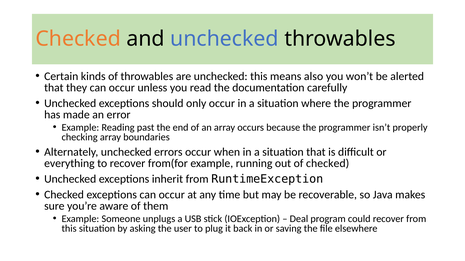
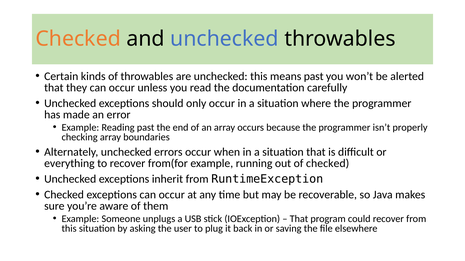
means also: also -> past (314, 77)
Deal: Deal -> That (299, 219)
